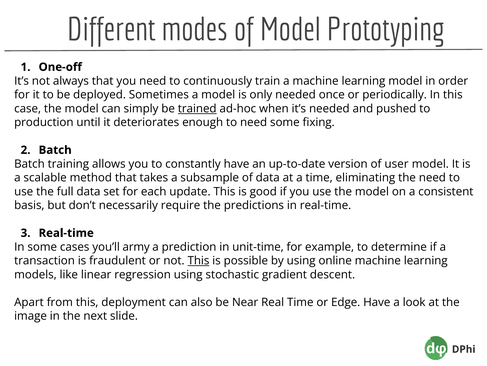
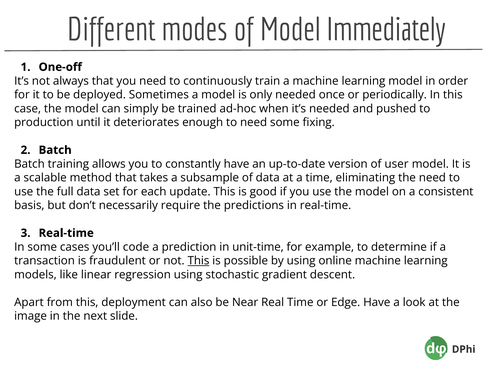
Prototyping: Prototyping -> Immediately (386, 30)
trained underline: present -> none (197, 108)
army: army -> code (136, 246)
